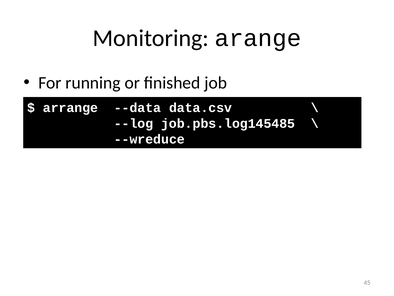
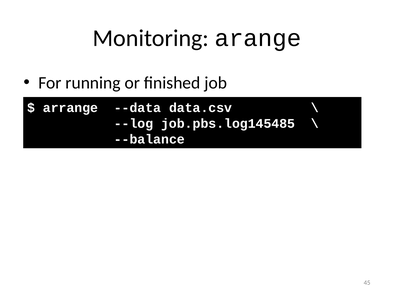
--wreduce: --wreduce -> --balance (149, 139)
